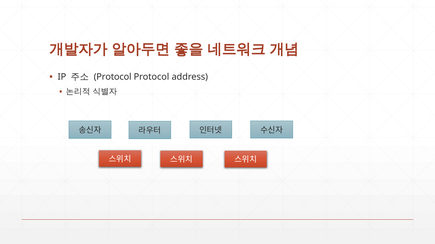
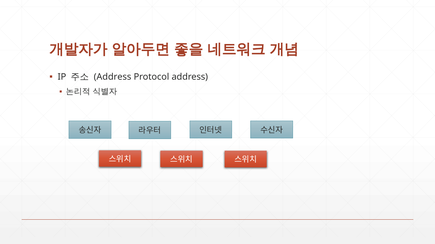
Protocol: Protocol -> Address (113, 77)
